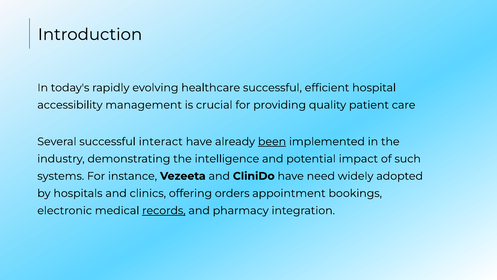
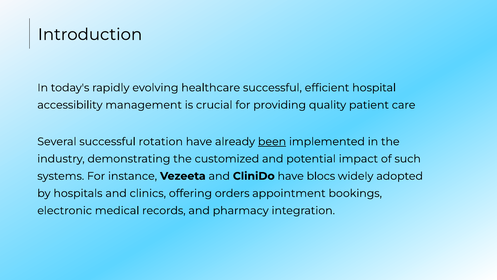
interact: interact -> rotation (161, 141)
intelligence: intelligence -> customized (227, 159)
need: need -> blocs (321, 176)
records underline: present -> none (164, 210)
